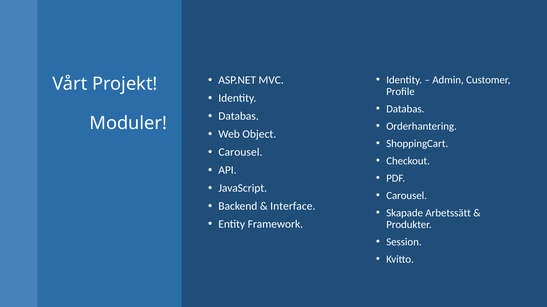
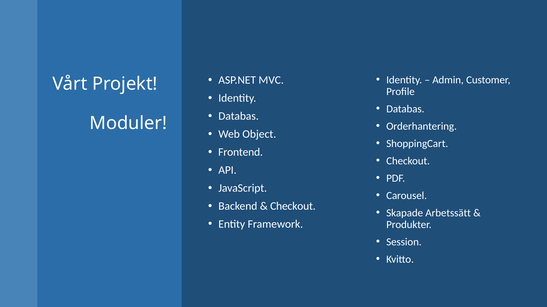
Carousel: Carousel -> Frontend (241, 152)
Interface: Interface -> Checkout (293, 207)
